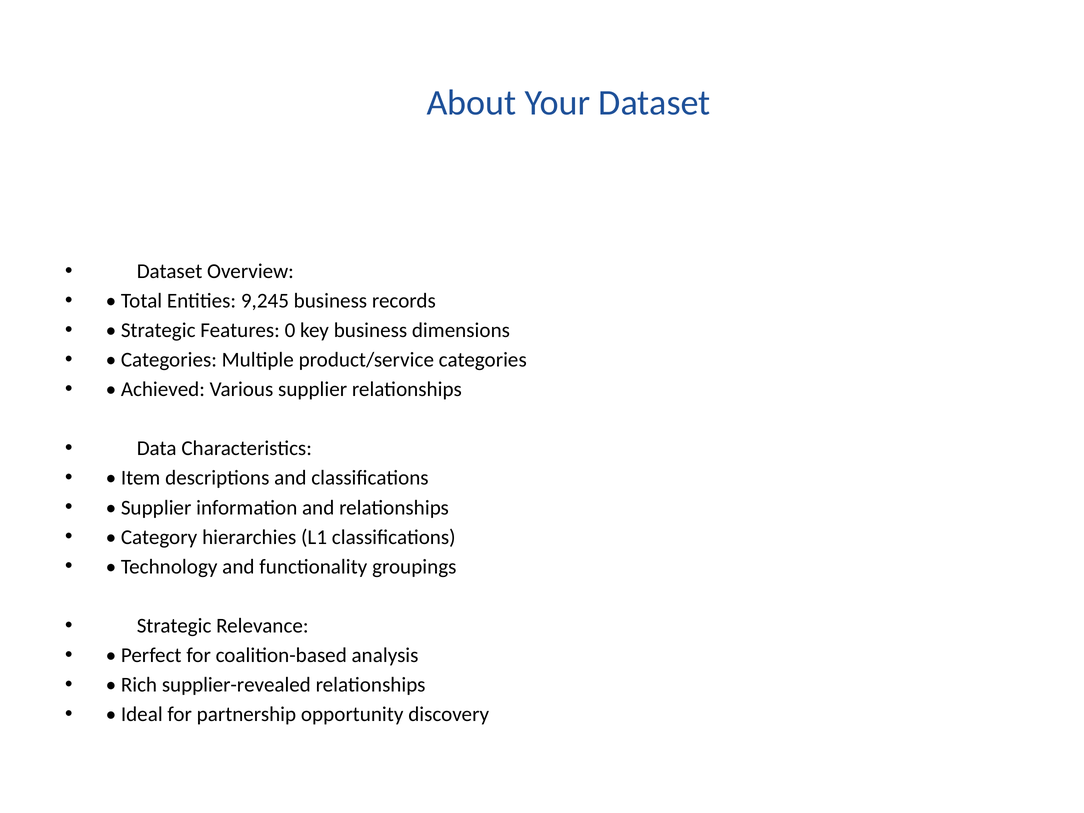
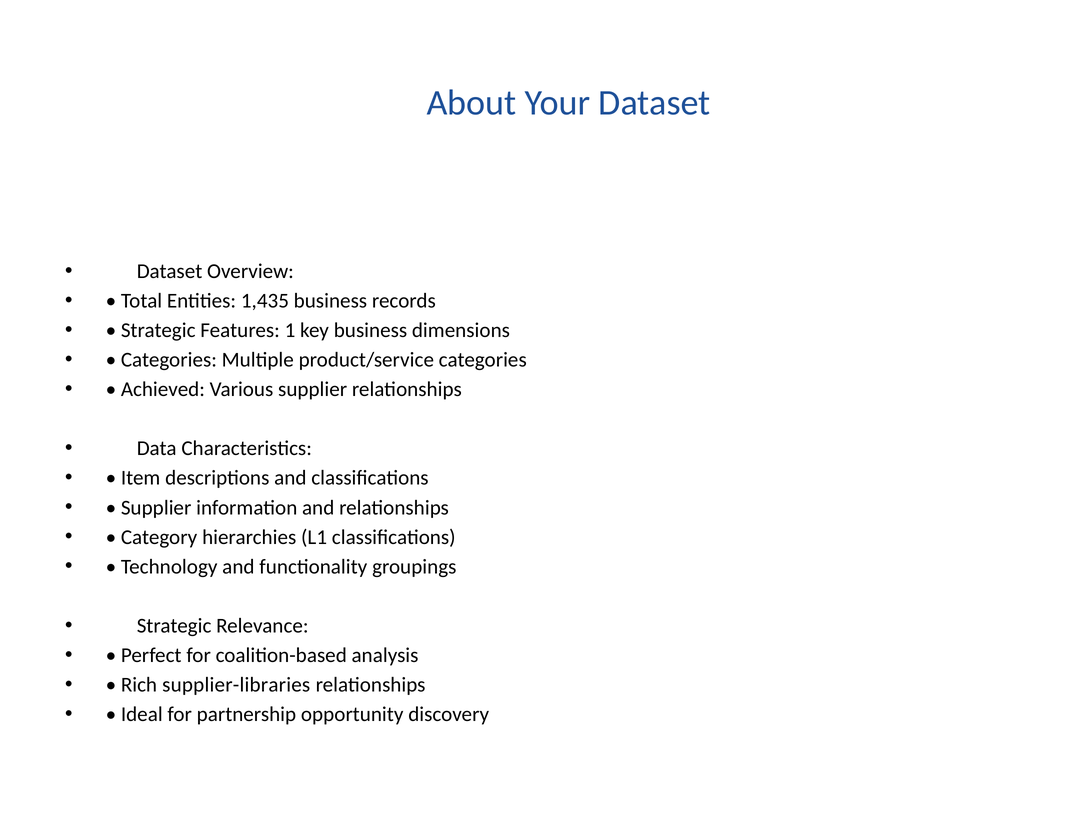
9,245: 9,245 -> 1,435 (265, 301)
0: 0 -> 1 (290, 330)
supplier-revealed: supplier-revealed -> supplier-libraries (236, 685)
